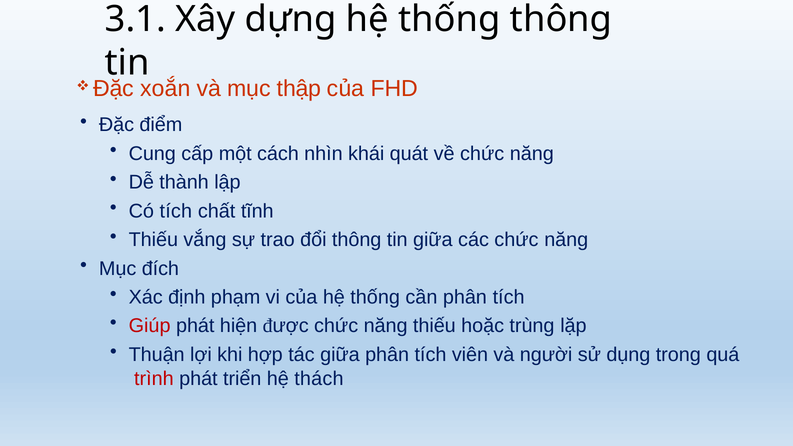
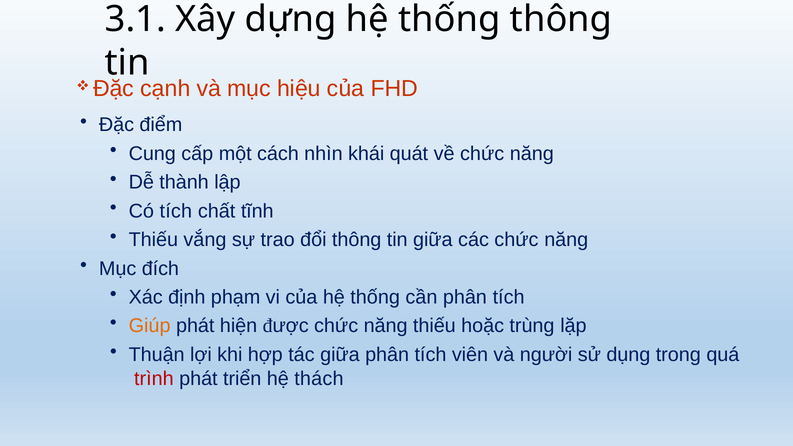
xoắn: xoắn -> cạnh (165, 89)
thập: thập -> hiệu (299, 89)
Giúp colour: red -> orange (150, 326)
